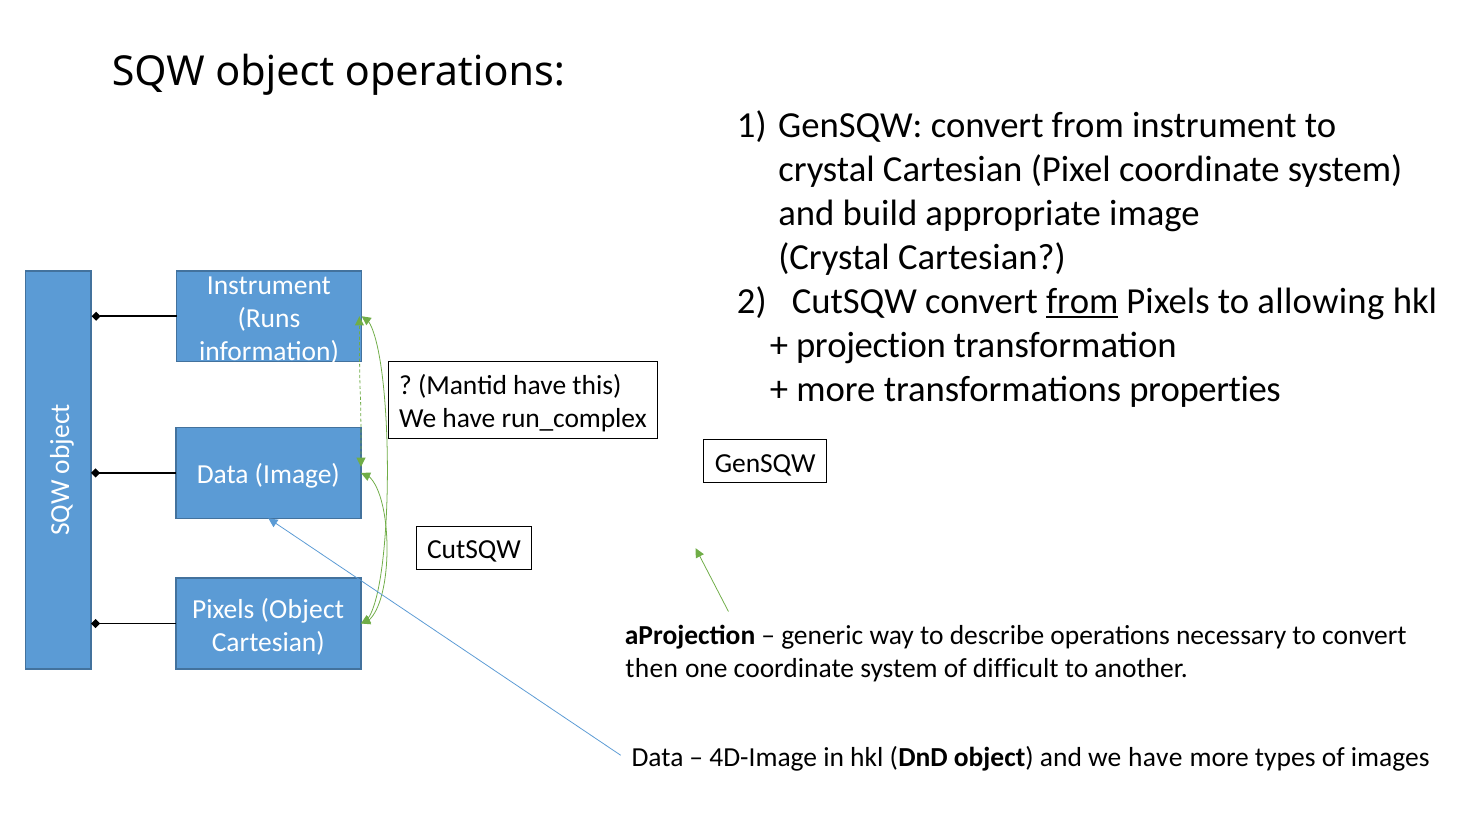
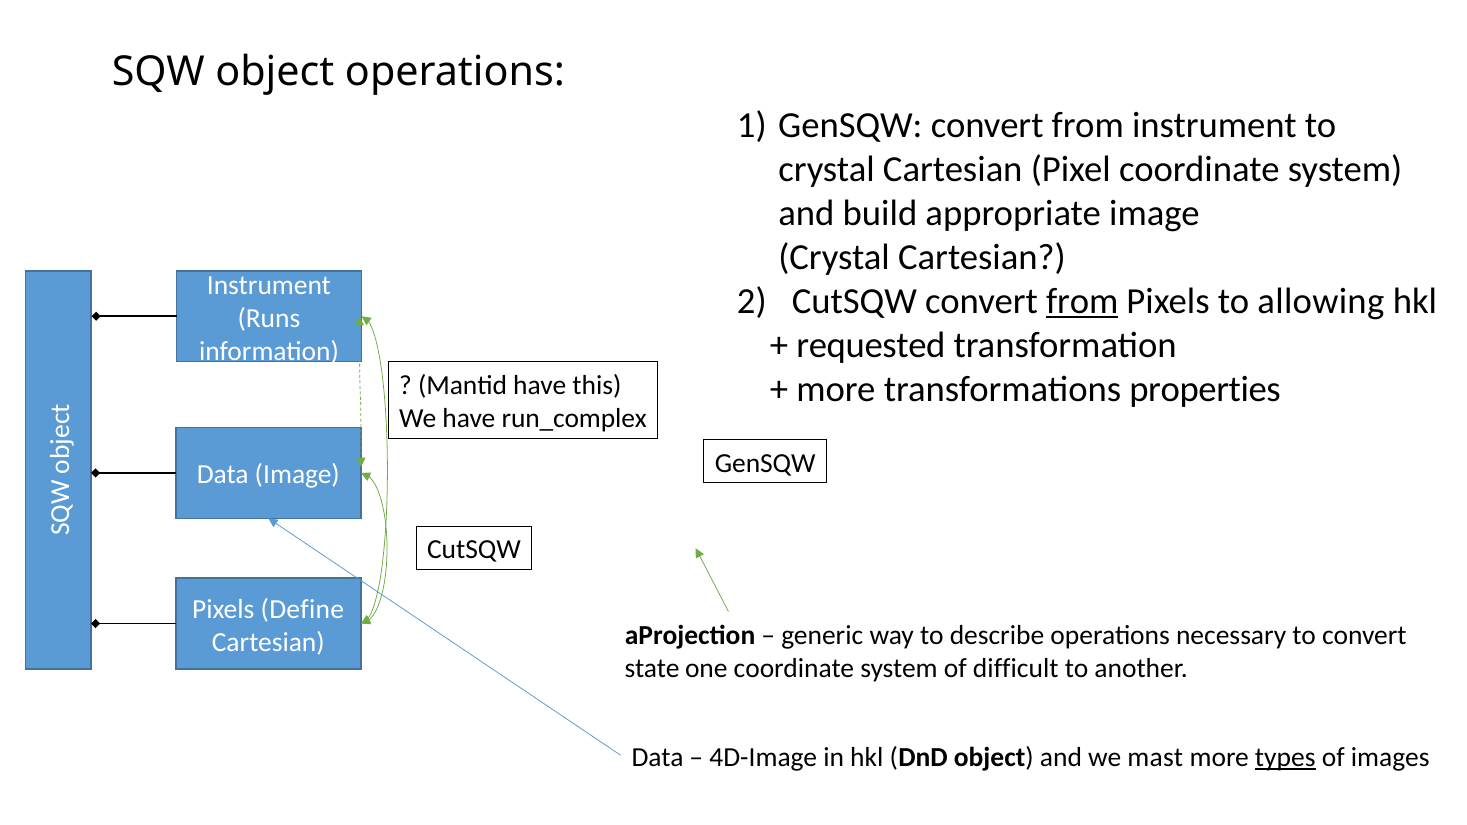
projection: projection -> requested (871, 345)
Pixels Object: Object -> Define (302, 609)
then: then -> state (652, 668)
and we have: have -> mast (1155, 757)
types underline: none -> present (1285, 757)
